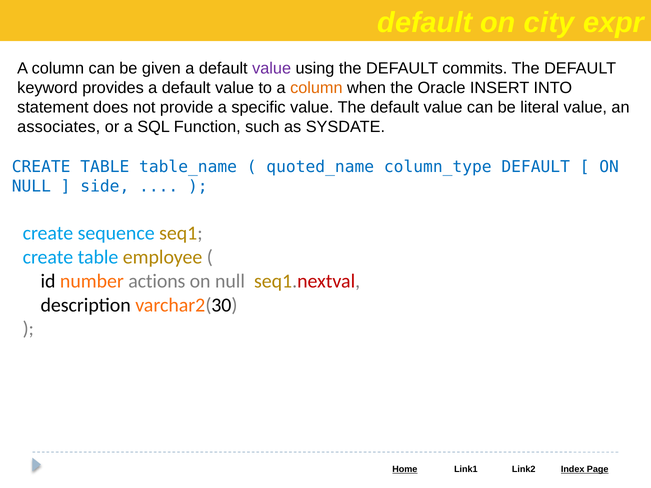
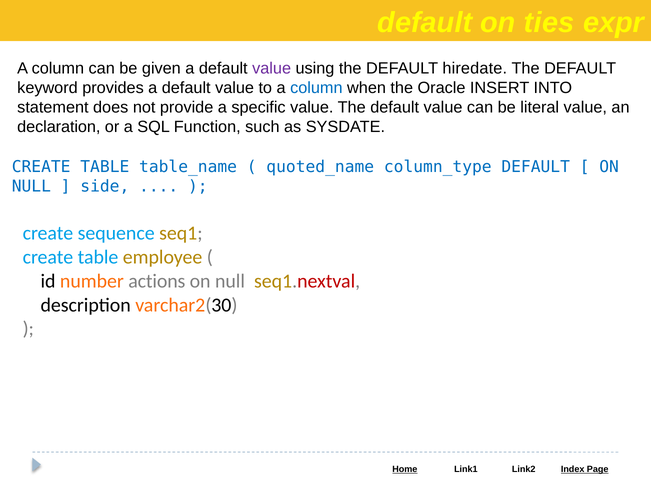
city: city -> ties (549, 23)
commits: commits -> hiredate (475, 68)
column colour: orange -> blue (316, 88)
associates: associates -> declaration (59, 127)
